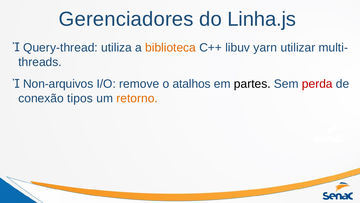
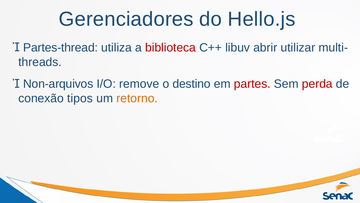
Linha.js: Linha.js -> Hello.js (262, 19)
Query-thread: Query-thread -> Partes-thread (61, 47)
biblioteca colour: orange -> red (171, 47)
yarn: yarn -> abrir (265, 47)
atalhos: atalhos -> destino (192, 84)
partes colour: black -> red (252, 84)
